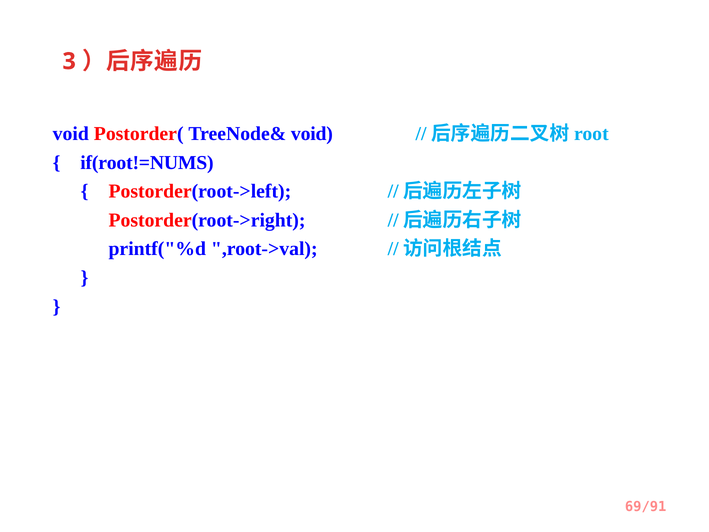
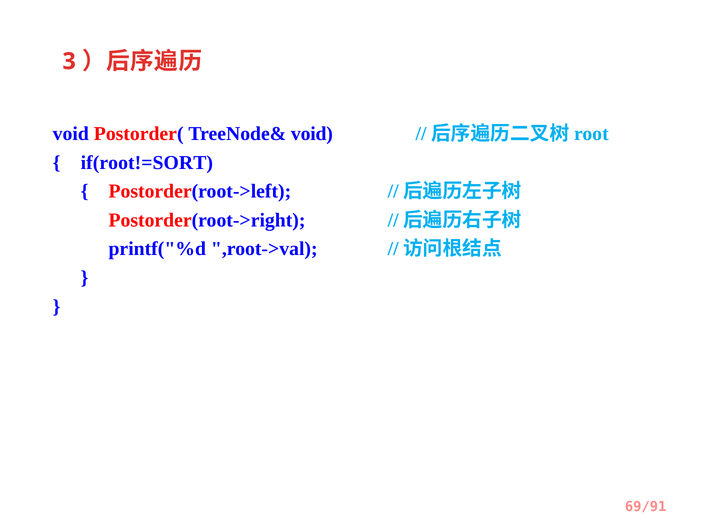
if(root!=NUMS: if(root!=NUMS -> if(root!=SORT (147, 163)
